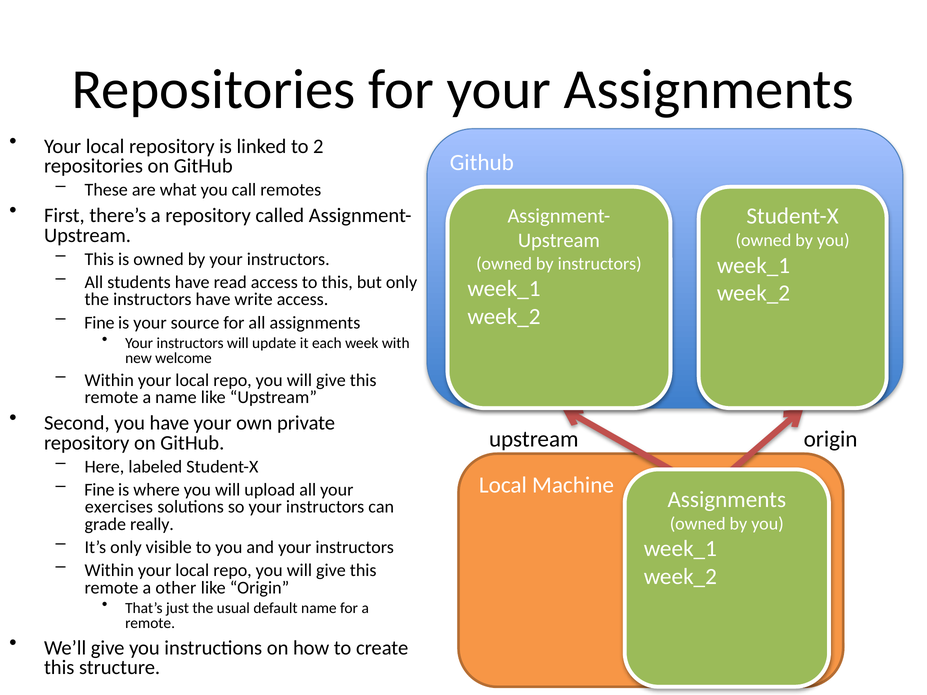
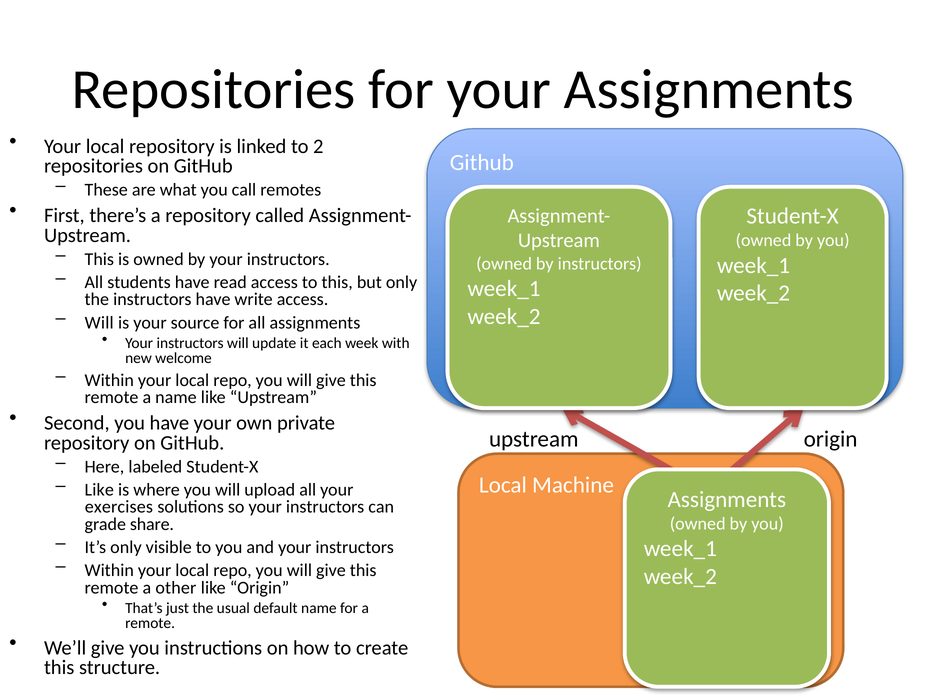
Fine: Fine -> Will (99, 323)
Fine: Fine -> Like (99, 490)
really: really -> share (152, 524)
